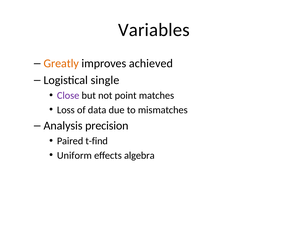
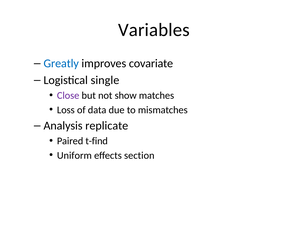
Greatly colour: orange -> blue (61, 63)
achieved: achieved -> covariate (151, 63)
point: point -> show (126, 96)
precision: precision -> replicate (107, 126)
algebra: algebra -> section (139, 155)
